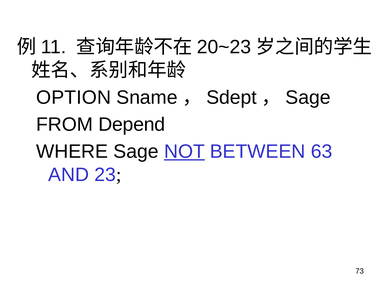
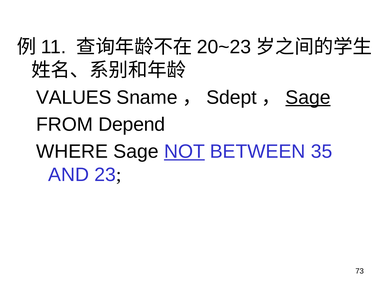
OPTION: OPTION -> VALUES (74, 97)
Sage underline: none -> present (308, 97)
63: 63 -> 35 (322, 152)
